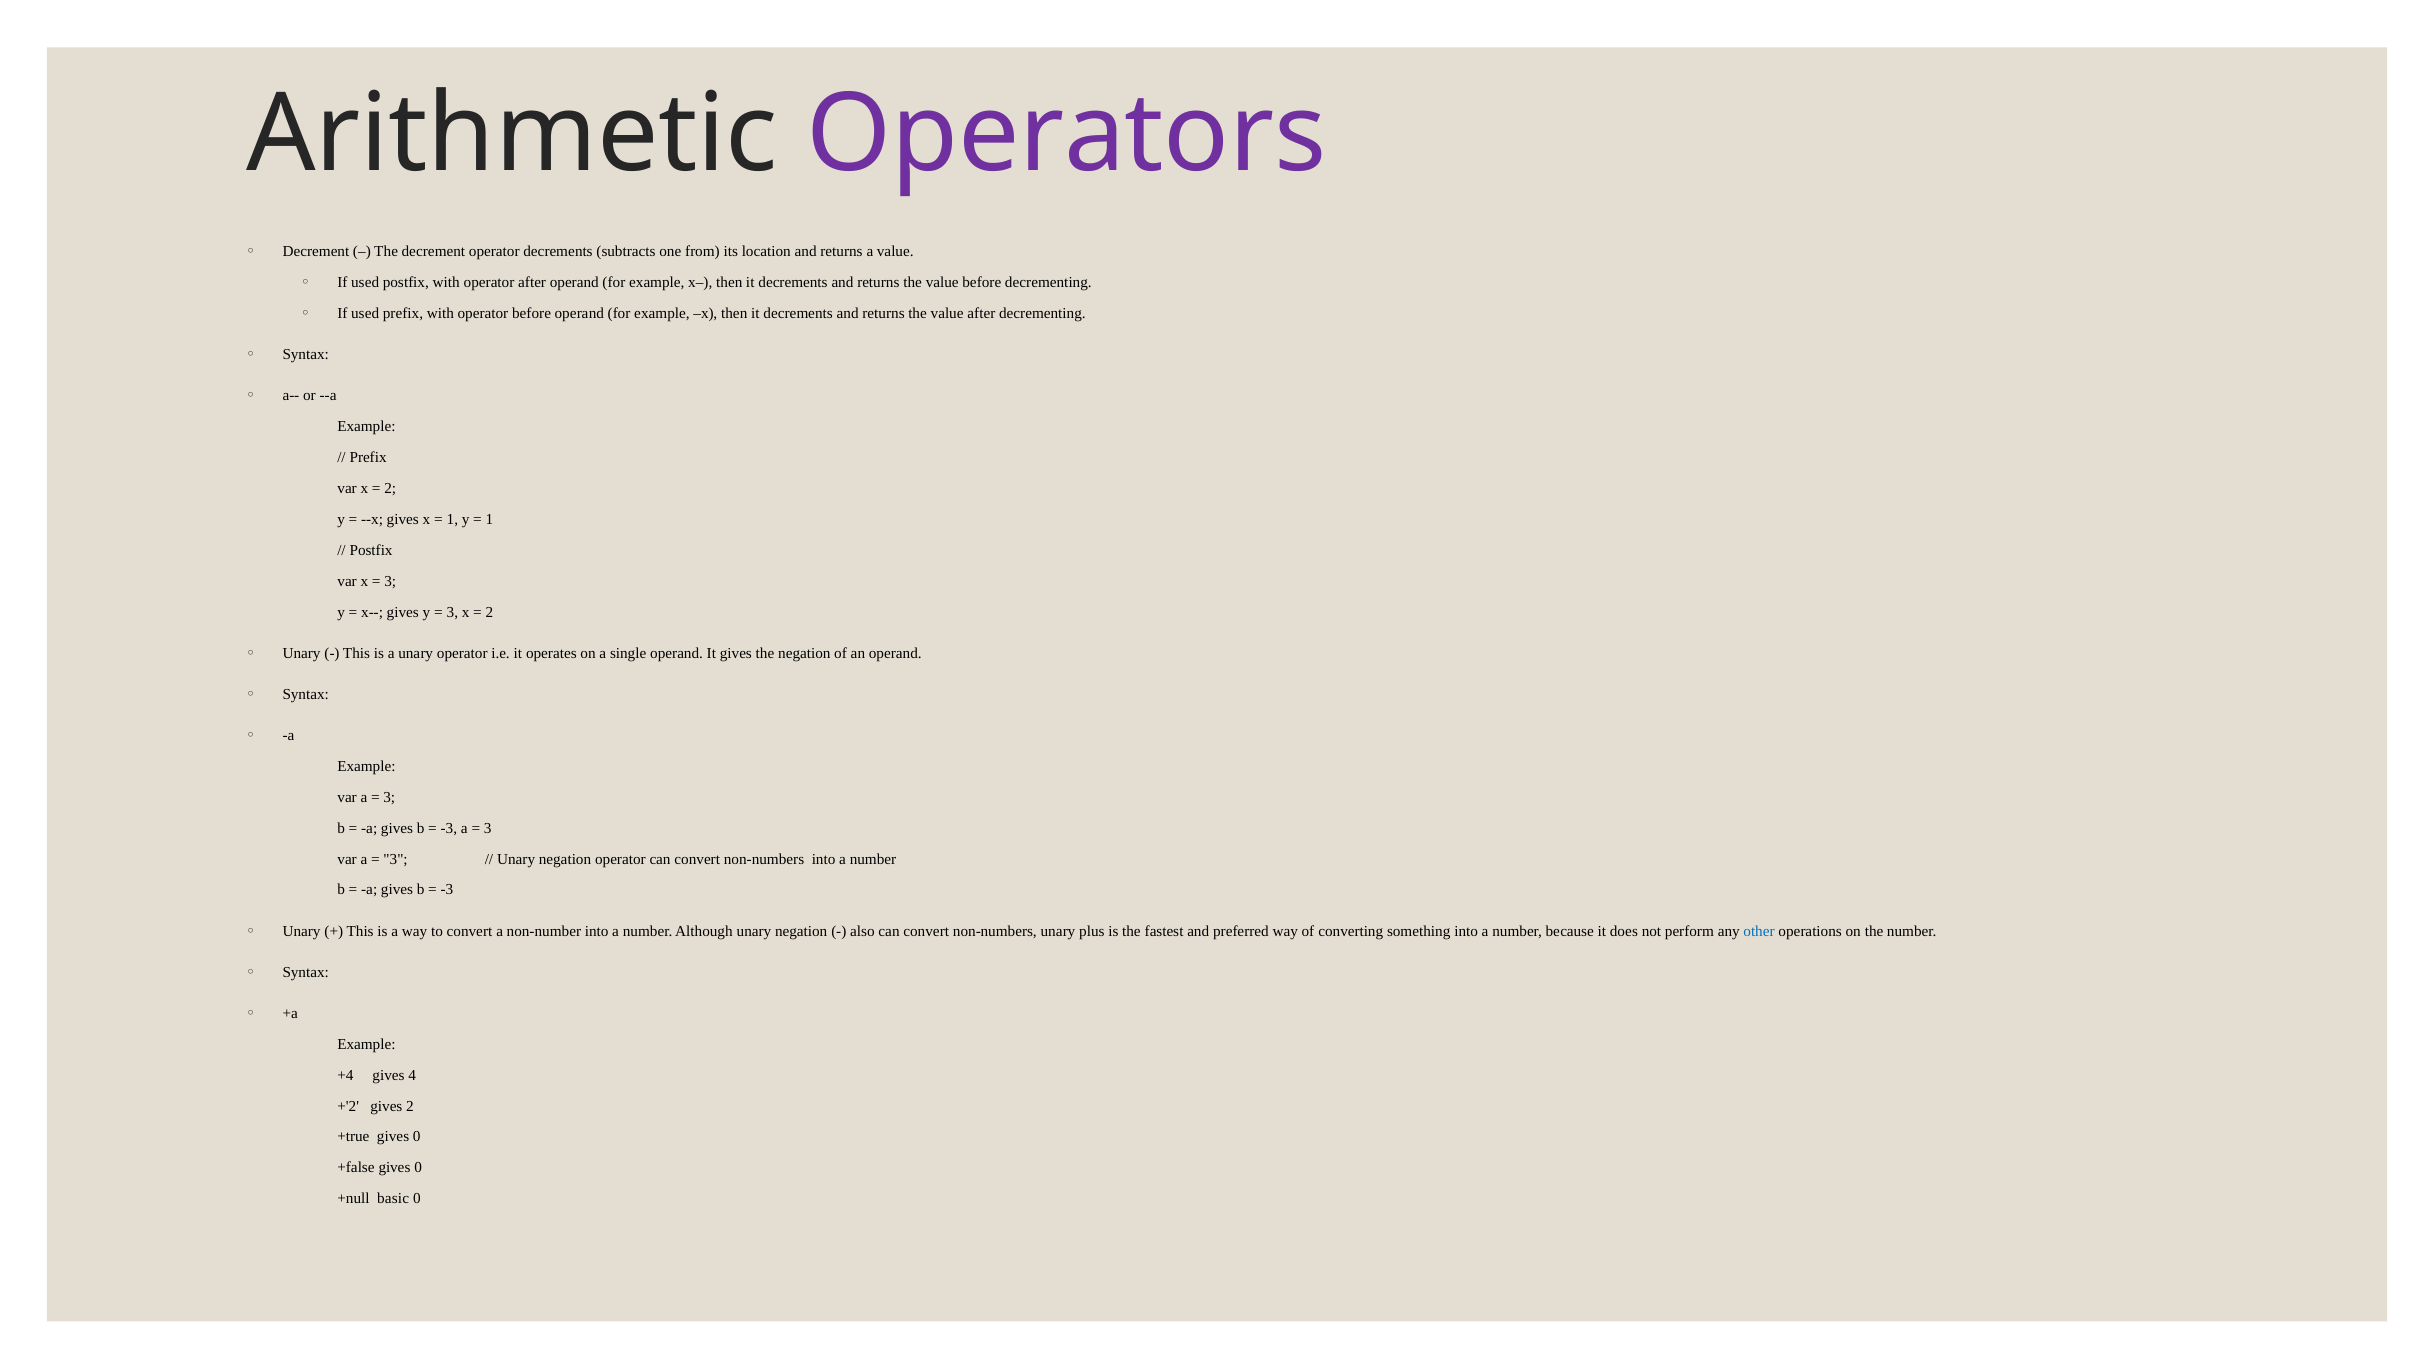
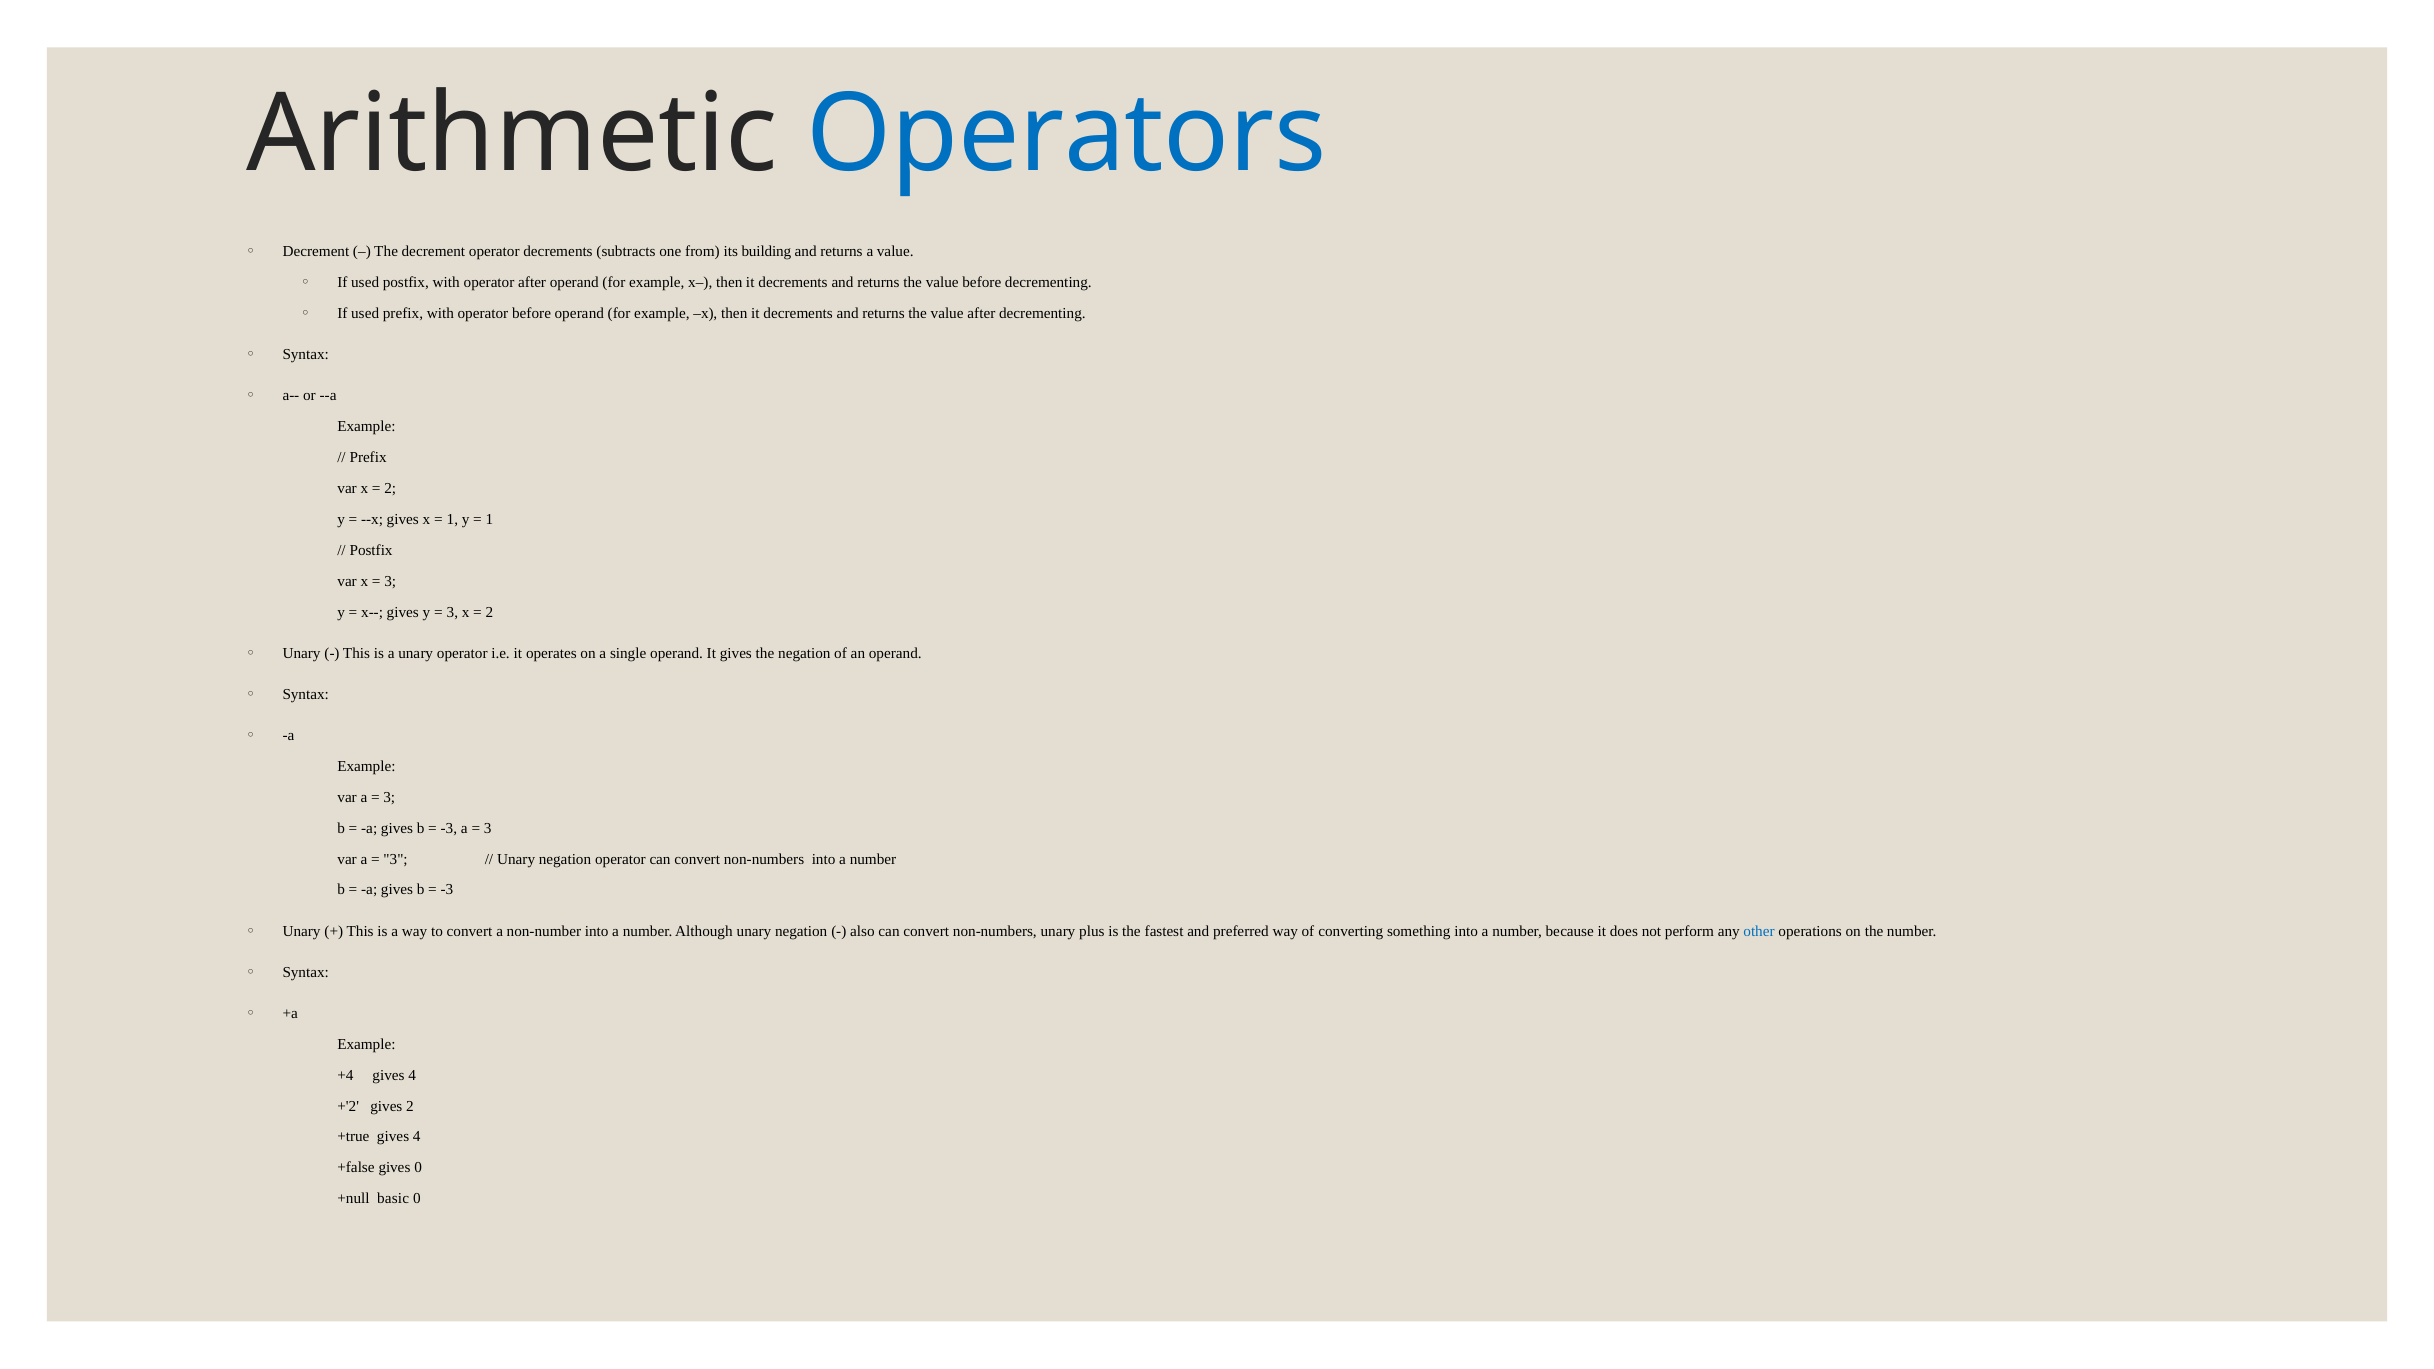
Operators colour: purple -> blue (1067, 135)
location: location -> building (766, 252)
+true gives 0: 0 -> 4 (417, 1137)
